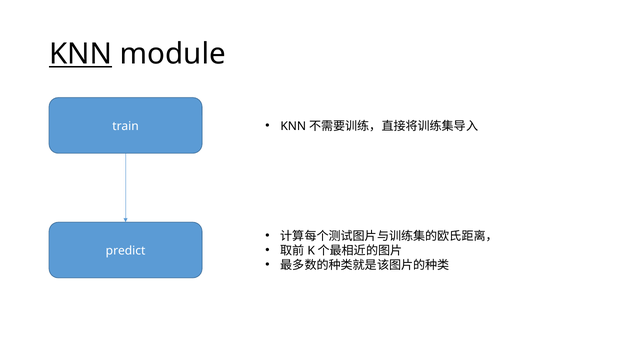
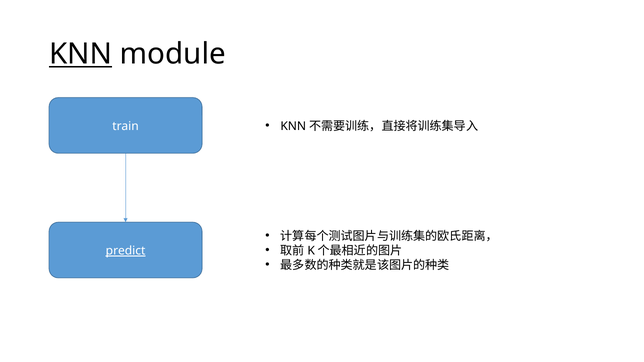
predict underline: none -> present (126, 251)
